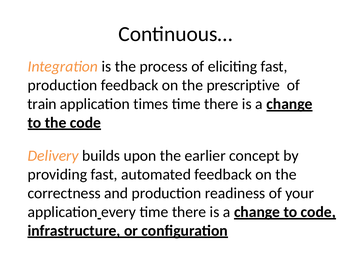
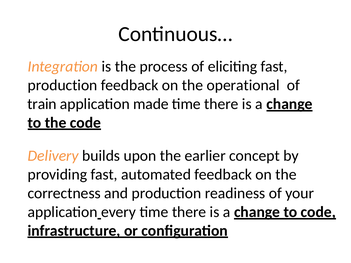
prescriptive: prescriptive -> operational (243, 85)
times: times -> made (151, 104)
